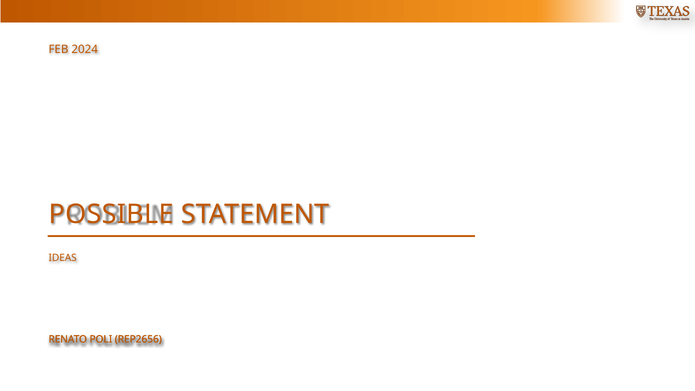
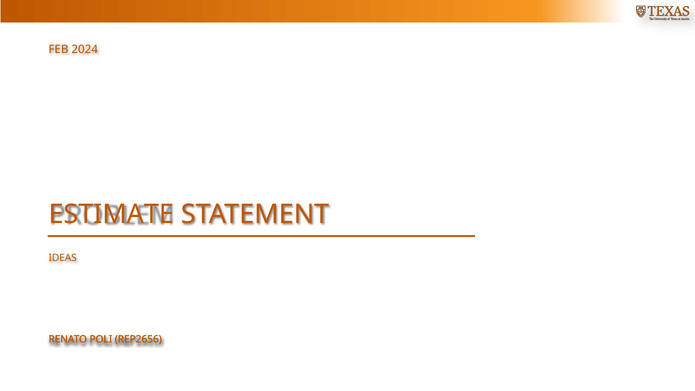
POSSIBLE: POSSIBLE -> ESTIMATE (111, 214)
